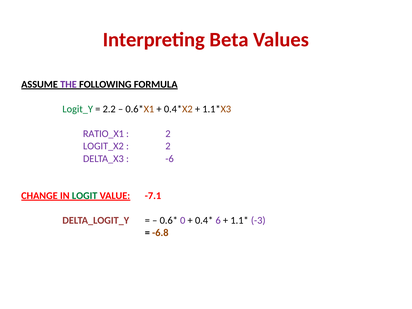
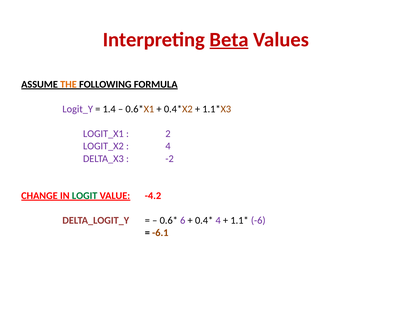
Beta underline: none -> present (229, 40)
THE colour: purple -> orange (68, 84)
Logit_Y colour: green -> purple (78, 109)
2.2: 2.2 -> 1.4 (109, 109)
RATIO_X1: RATIO_X1 -> LOGIT_X1 (103, 134)
2: 2 -> 4 (168, 146)
-6: -6 -> -2 (170, 159)
-7.1: -7.1 -> -4.2 (153, 196)
0: 0 -> 6 (183, 220)
6: 6 -> 4 (218, 220)
-3: -3 -> -6 (258, 220)
-6.8: -6.8 -> -6.1 (160, 233)
